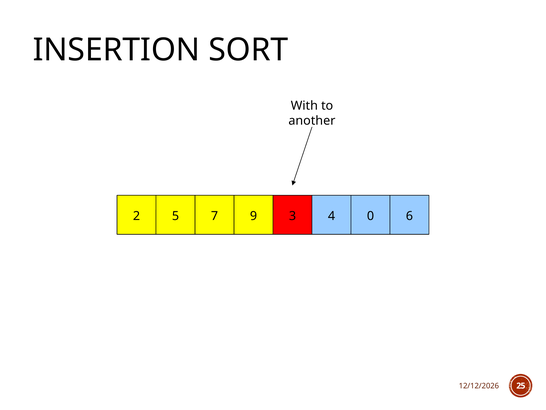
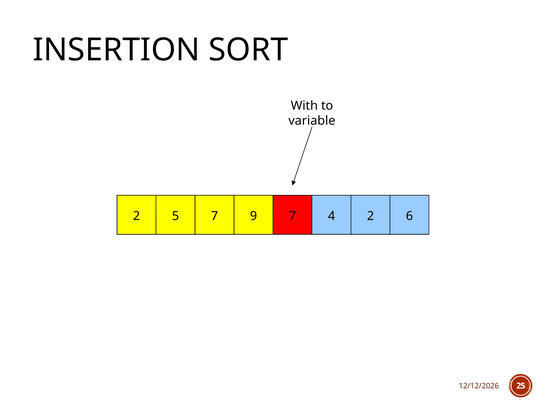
another: another -> variable (312, 121)
5 3: 3 -> 7 (293, 216)
4 0: 0 -> 2 (371, 216)
